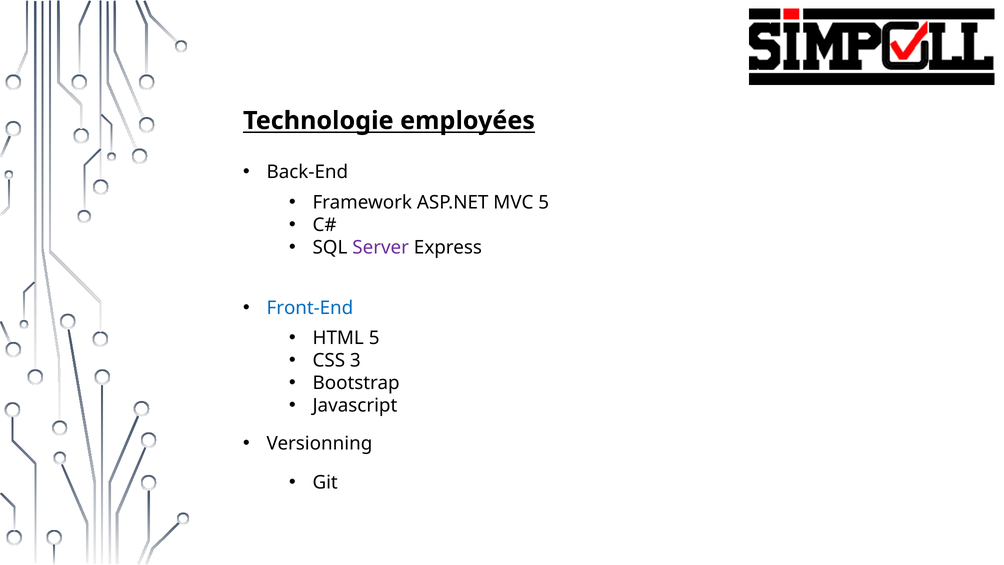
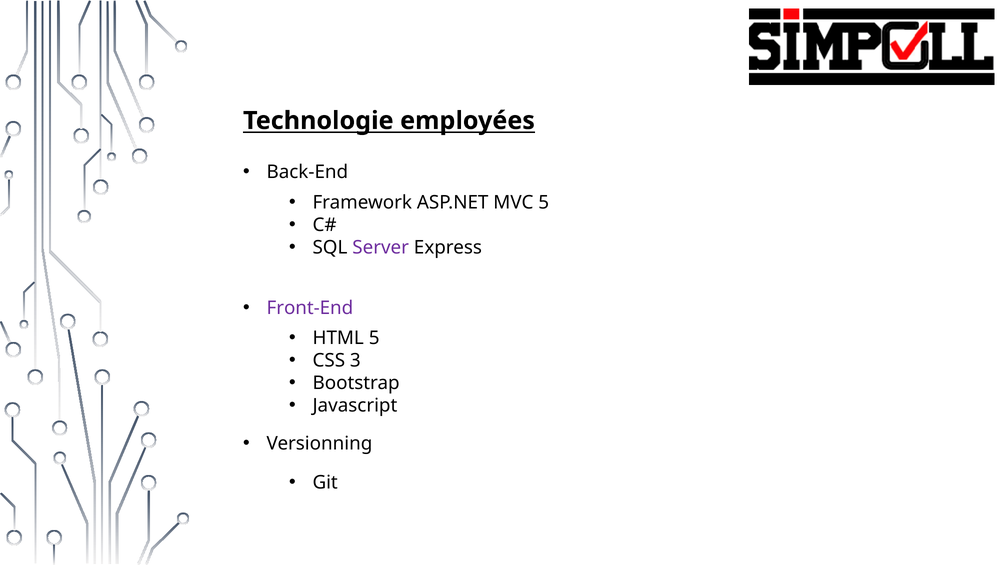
Front-End colour: blue -> purple (310, 308)
